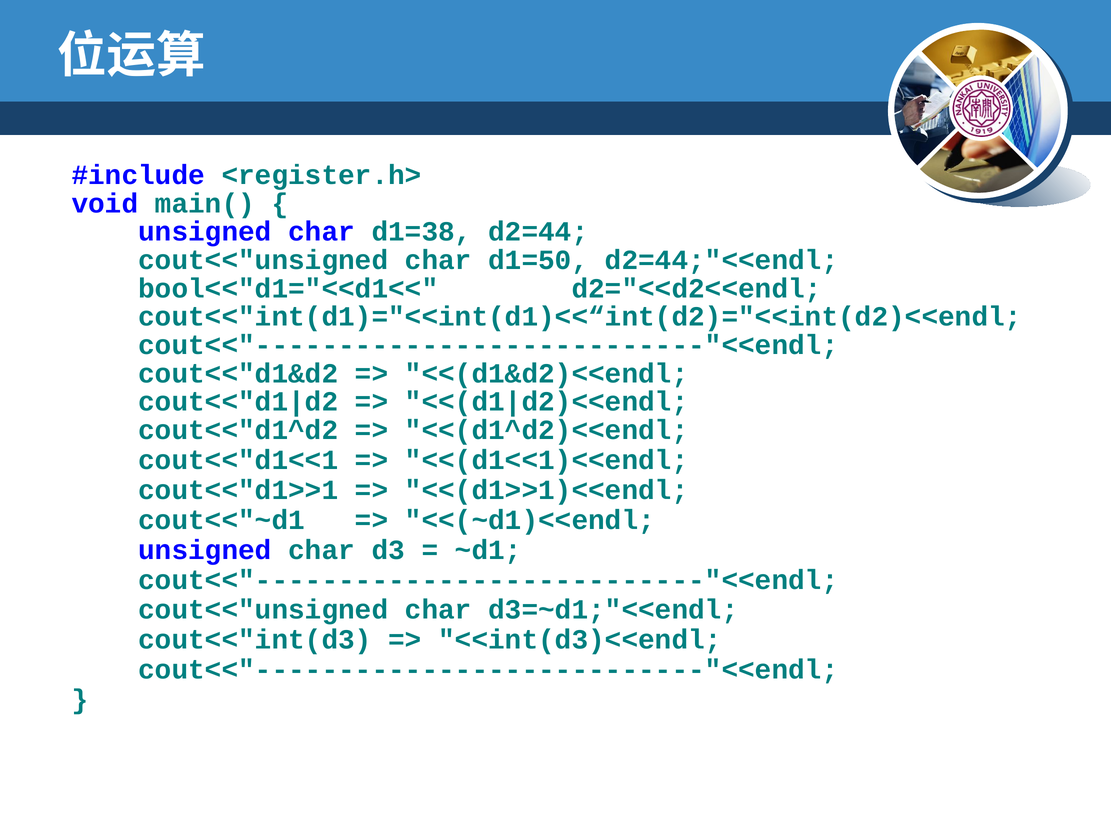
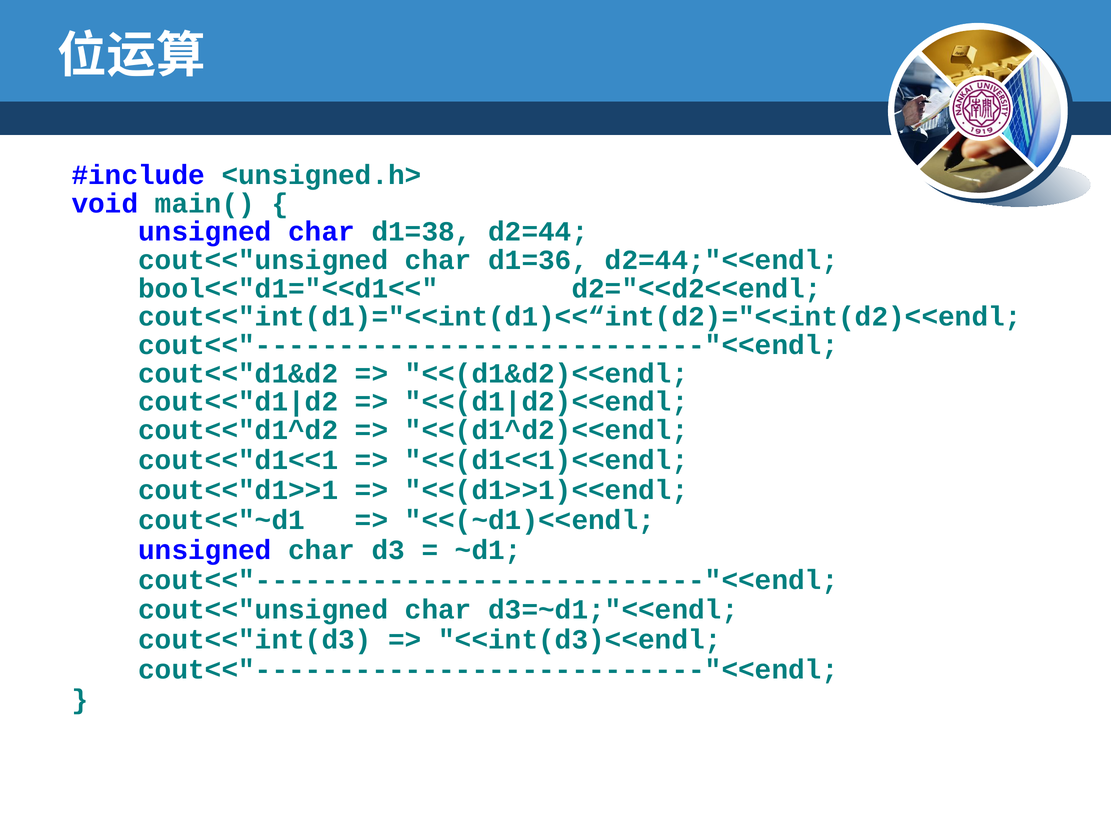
<register.h>: <register.h> -> <unsigned.h> (322, 175)
d1=50: d1=50 -> d1=36 (538, 260)
